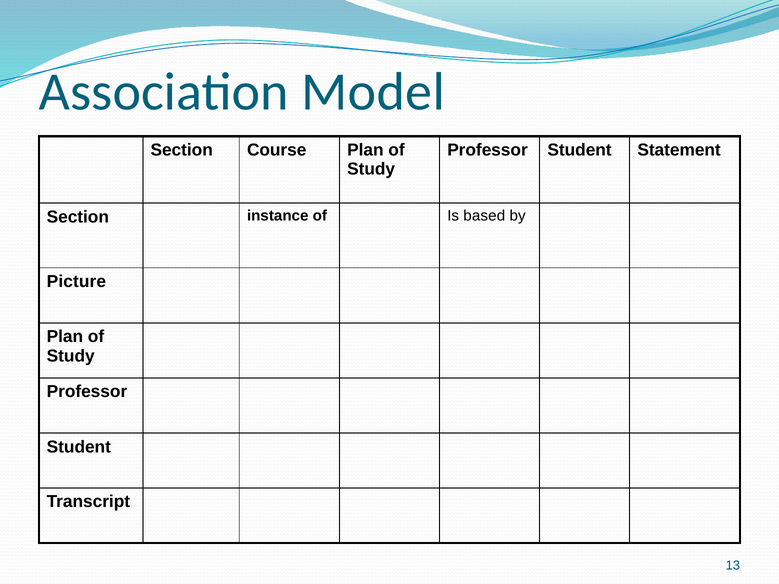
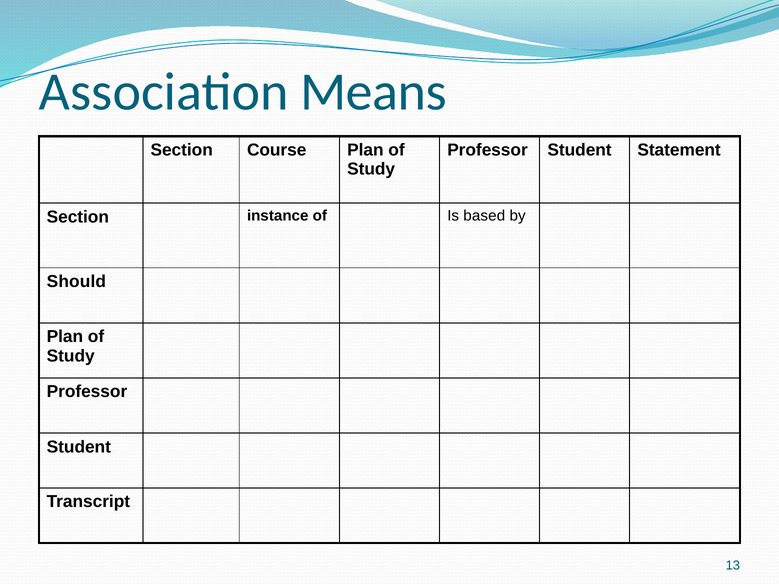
Model: Model -> Means (374, 92)
Picture: Picture -> Should (76, 282)
